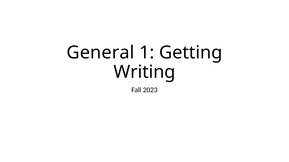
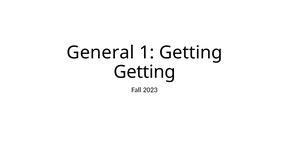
Writing: Writing -> Getting (145, 72)
